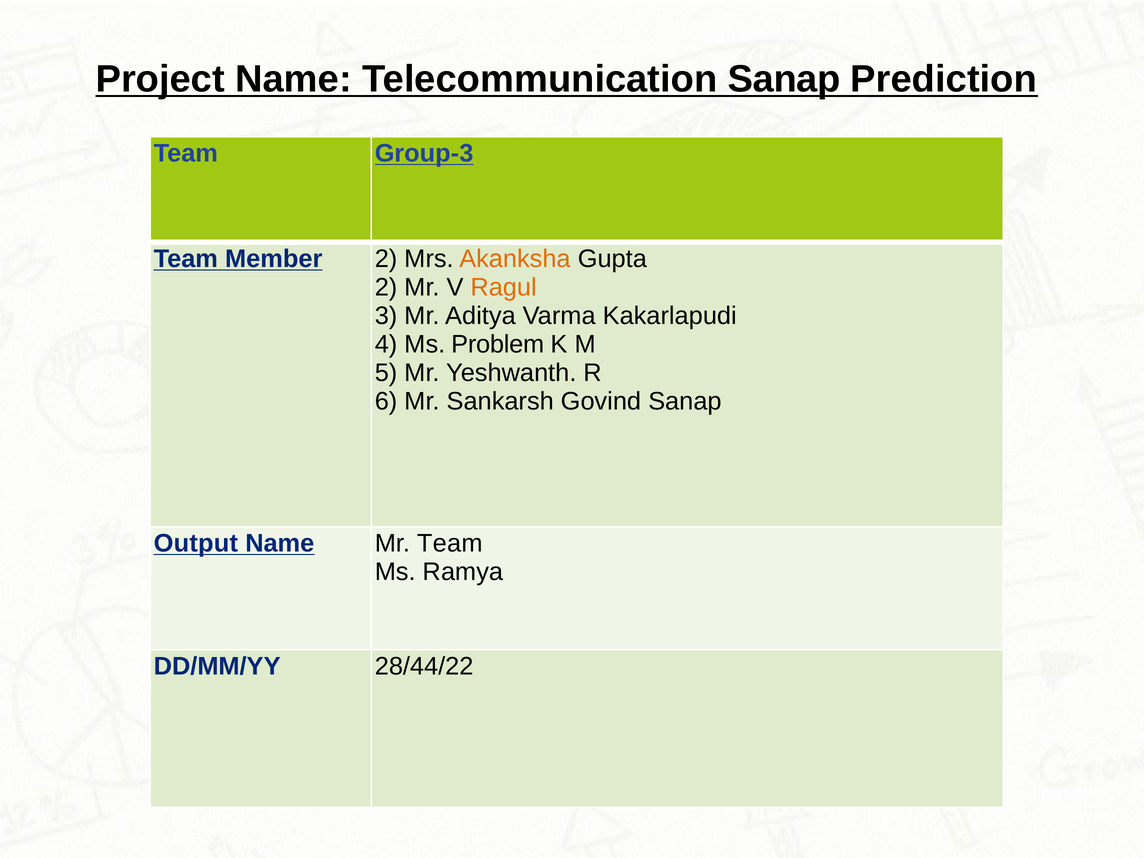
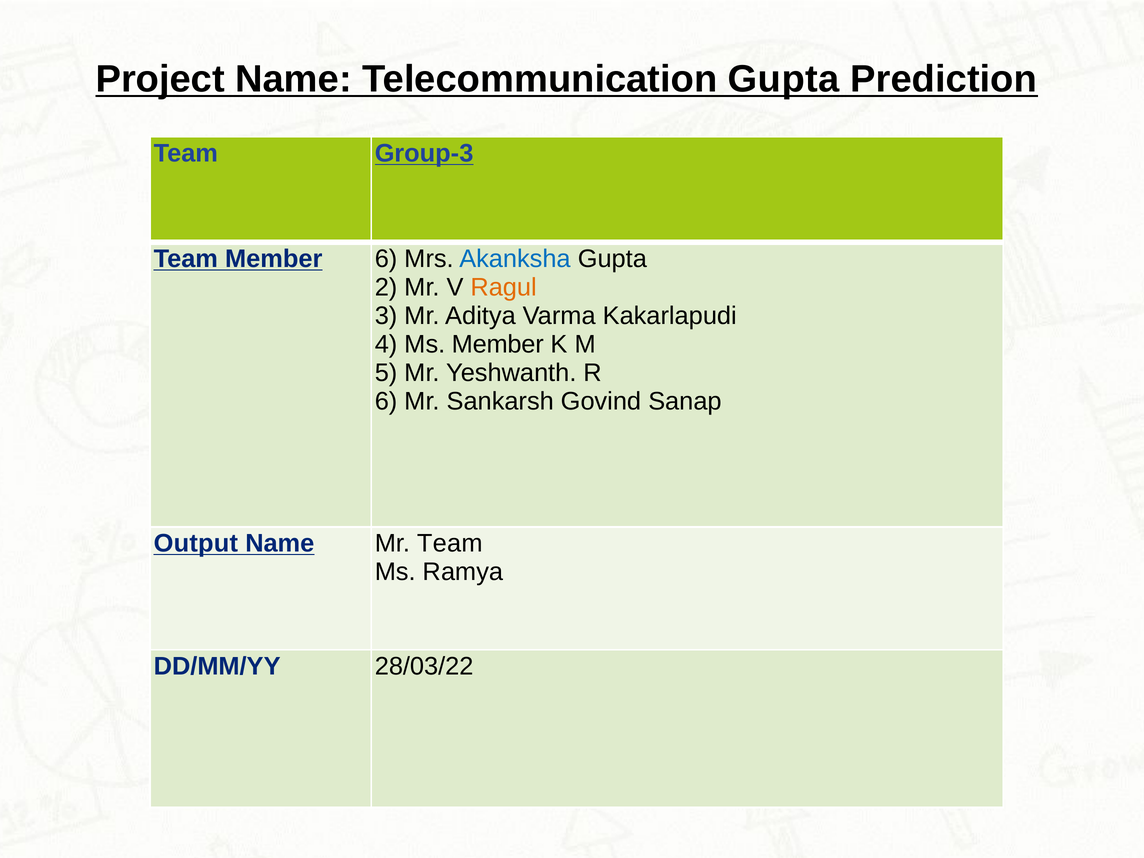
Telecommunication Sanap: Sanap -> Gupta (784, 79)
Member 2: 2 -> 6 (386, 259)
Akanksha colour: orange -> blue (515, 259)
Ms Problem: Problem -> Member (498, 344)
28/44/22: 28/44/22 -> 28/03/22 (424, 666)
